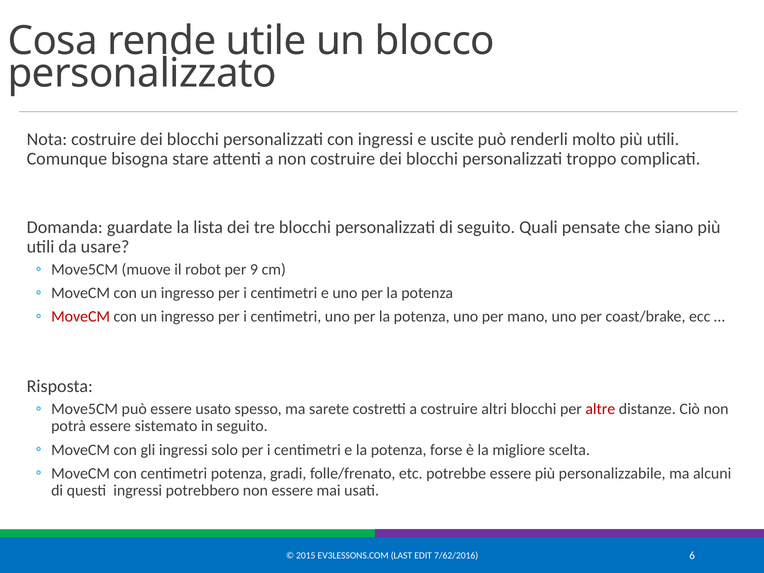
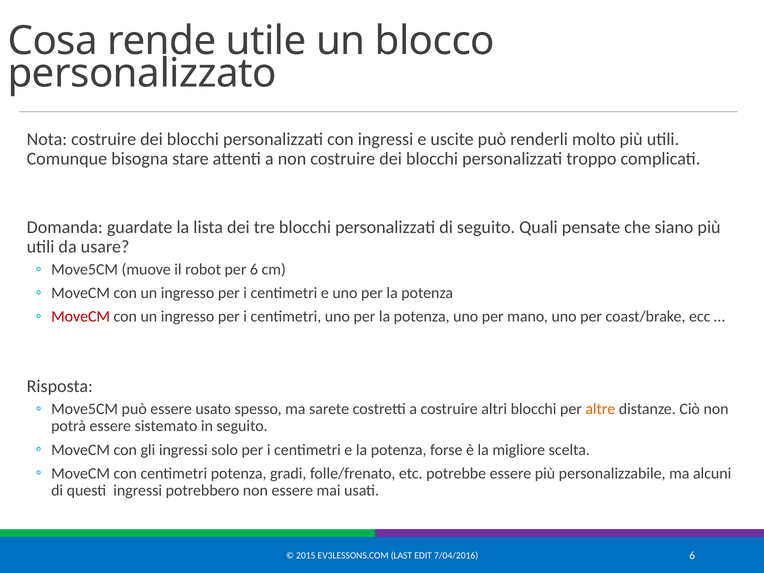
per 9: 9 -> 6 (254, 270)
altre colour: red -> orange (600, 409)
7/62/2016: 7/62/2016 -> 7/04/2016 (456, 556)
